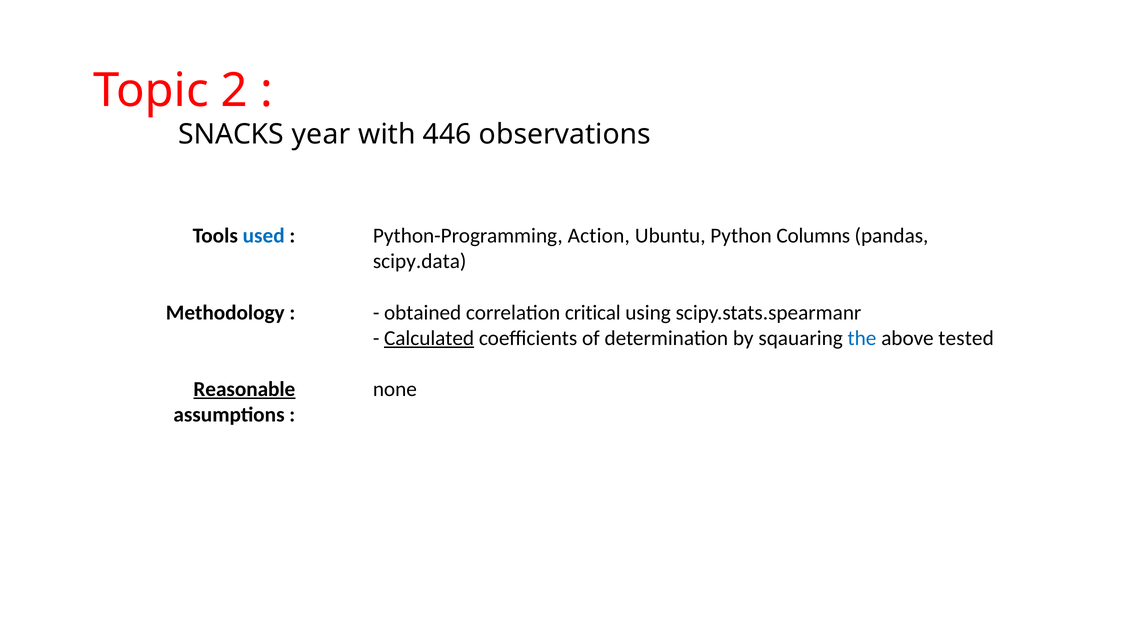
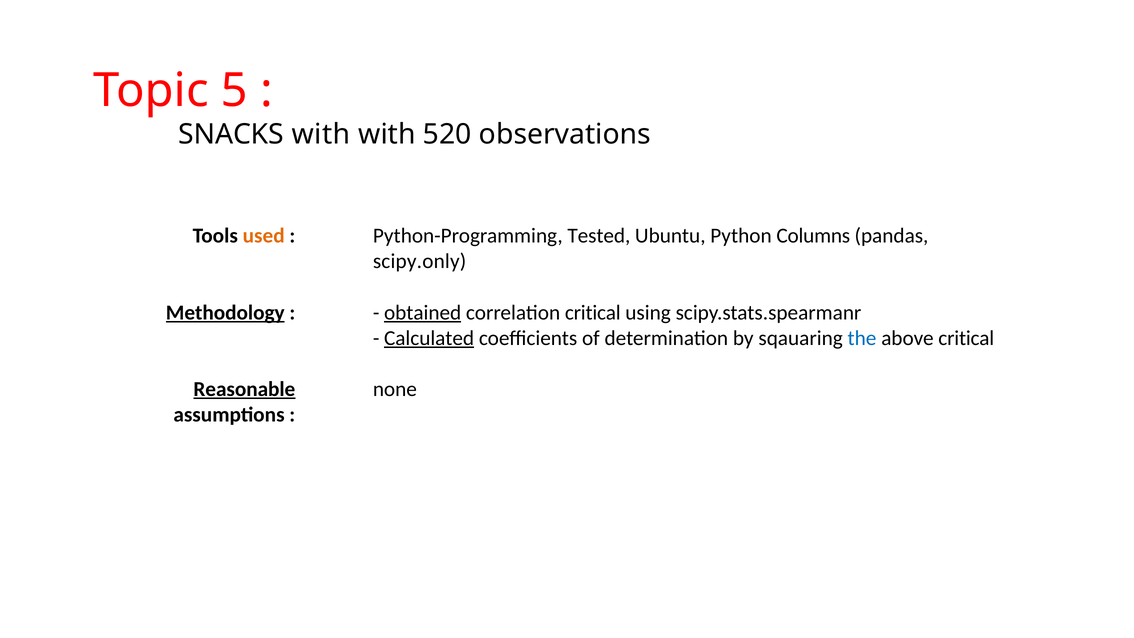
2: 2 -> 5 (234, 91)
SNACKS year: year -> with (321, 135)
446: 446 -> 520 (447, 135)
used colour: blue -> orange (264, 236)
Action: Action -> Tested (599, 236)
scipy.data: scipy.data -> scipy.only (420, 261)
Methodology underline: none -> present (225, 312)
obtained underline: none -> present (423, 312)
above tested: tested -> critical (966, 338)
